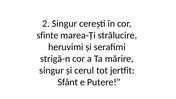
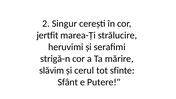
sfinte: sfinte -> jertfit (47, 35)
singur: singur -> slăvim (52, 70)
jertfit: jertfit -> sfinte (122, 70)
